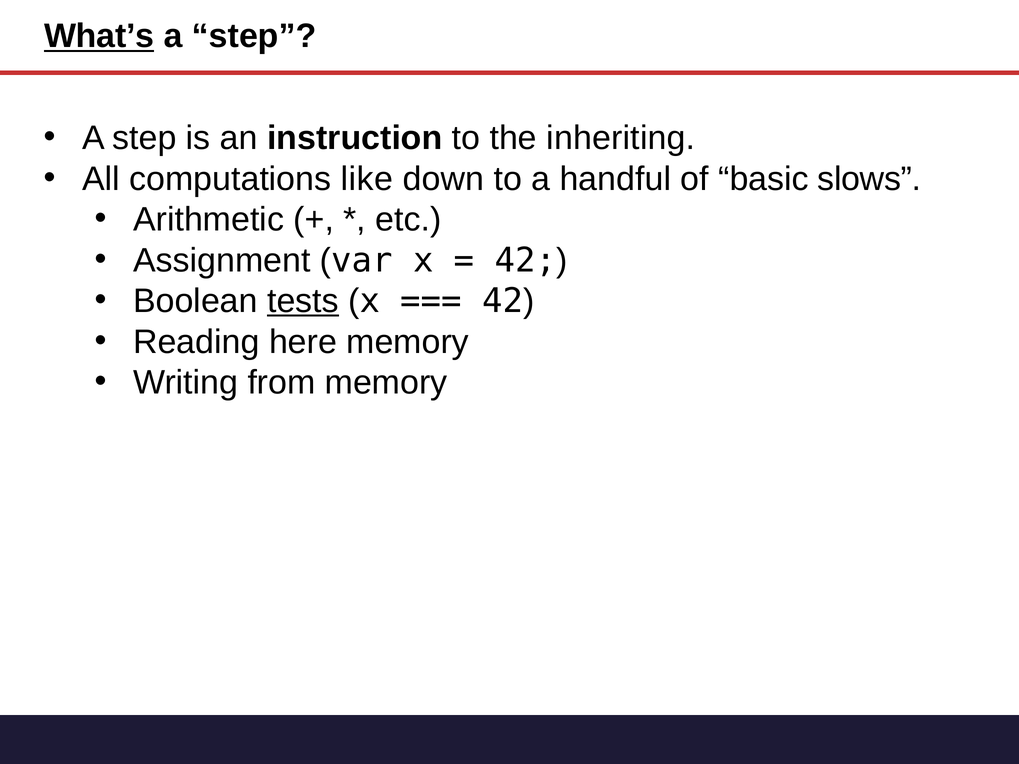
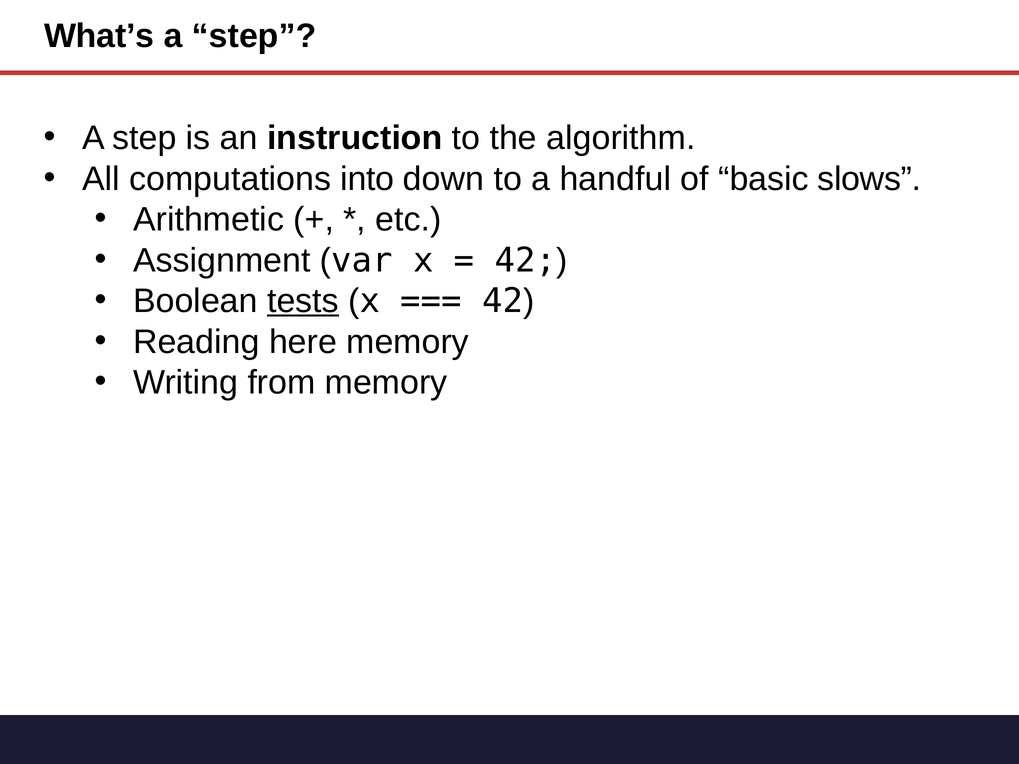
What’s underline: present -> none (99, 36)
inheriting: inheriting -> algorithm (621, 138)
like: like -> into (367, 179)
